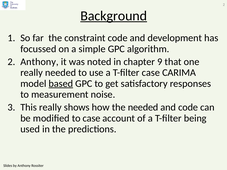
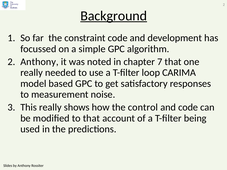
9: 9 -> 7 (160, 62)
T-filter case: case -> loop (151, 73)
based underline: present -> none (61, 84)
the needed: needed -> control (143, 107)
to case: case -> that (91, 118)
